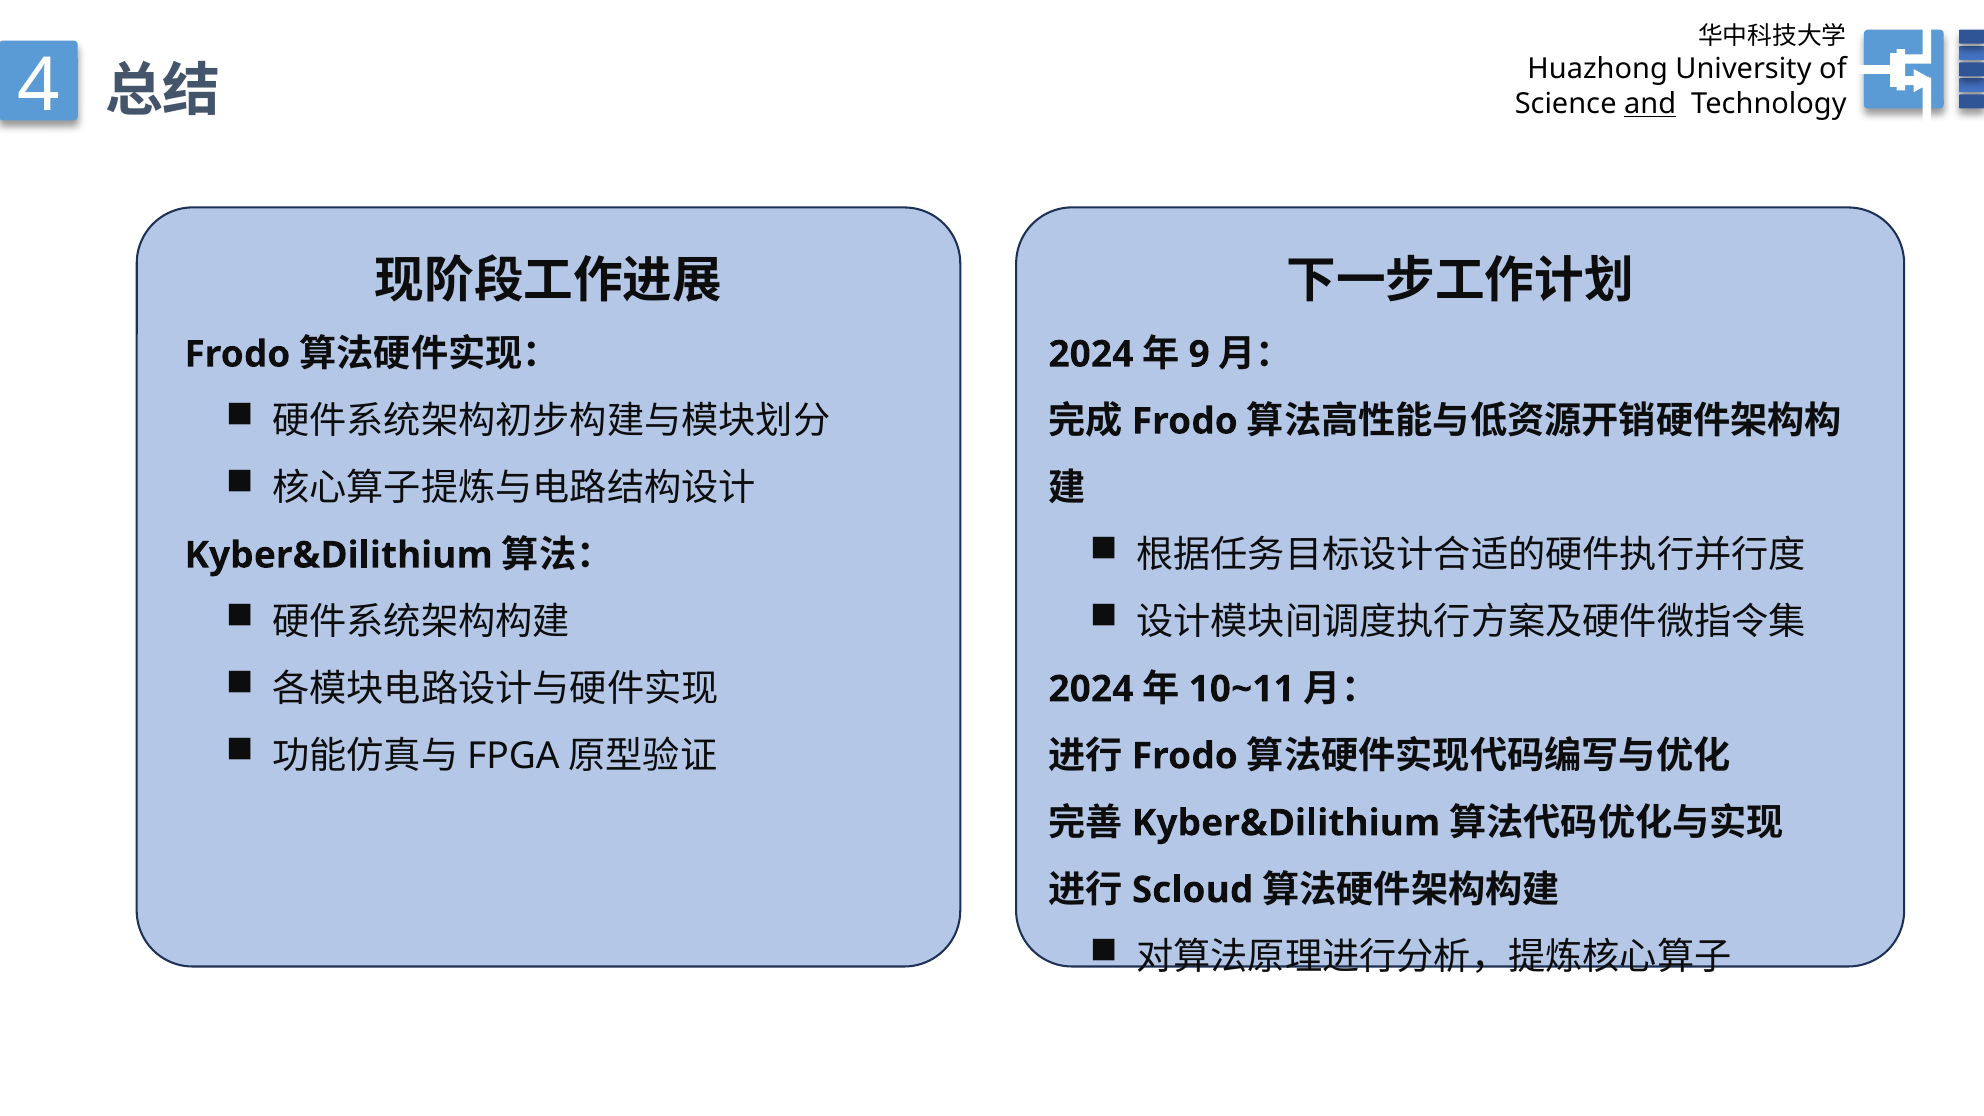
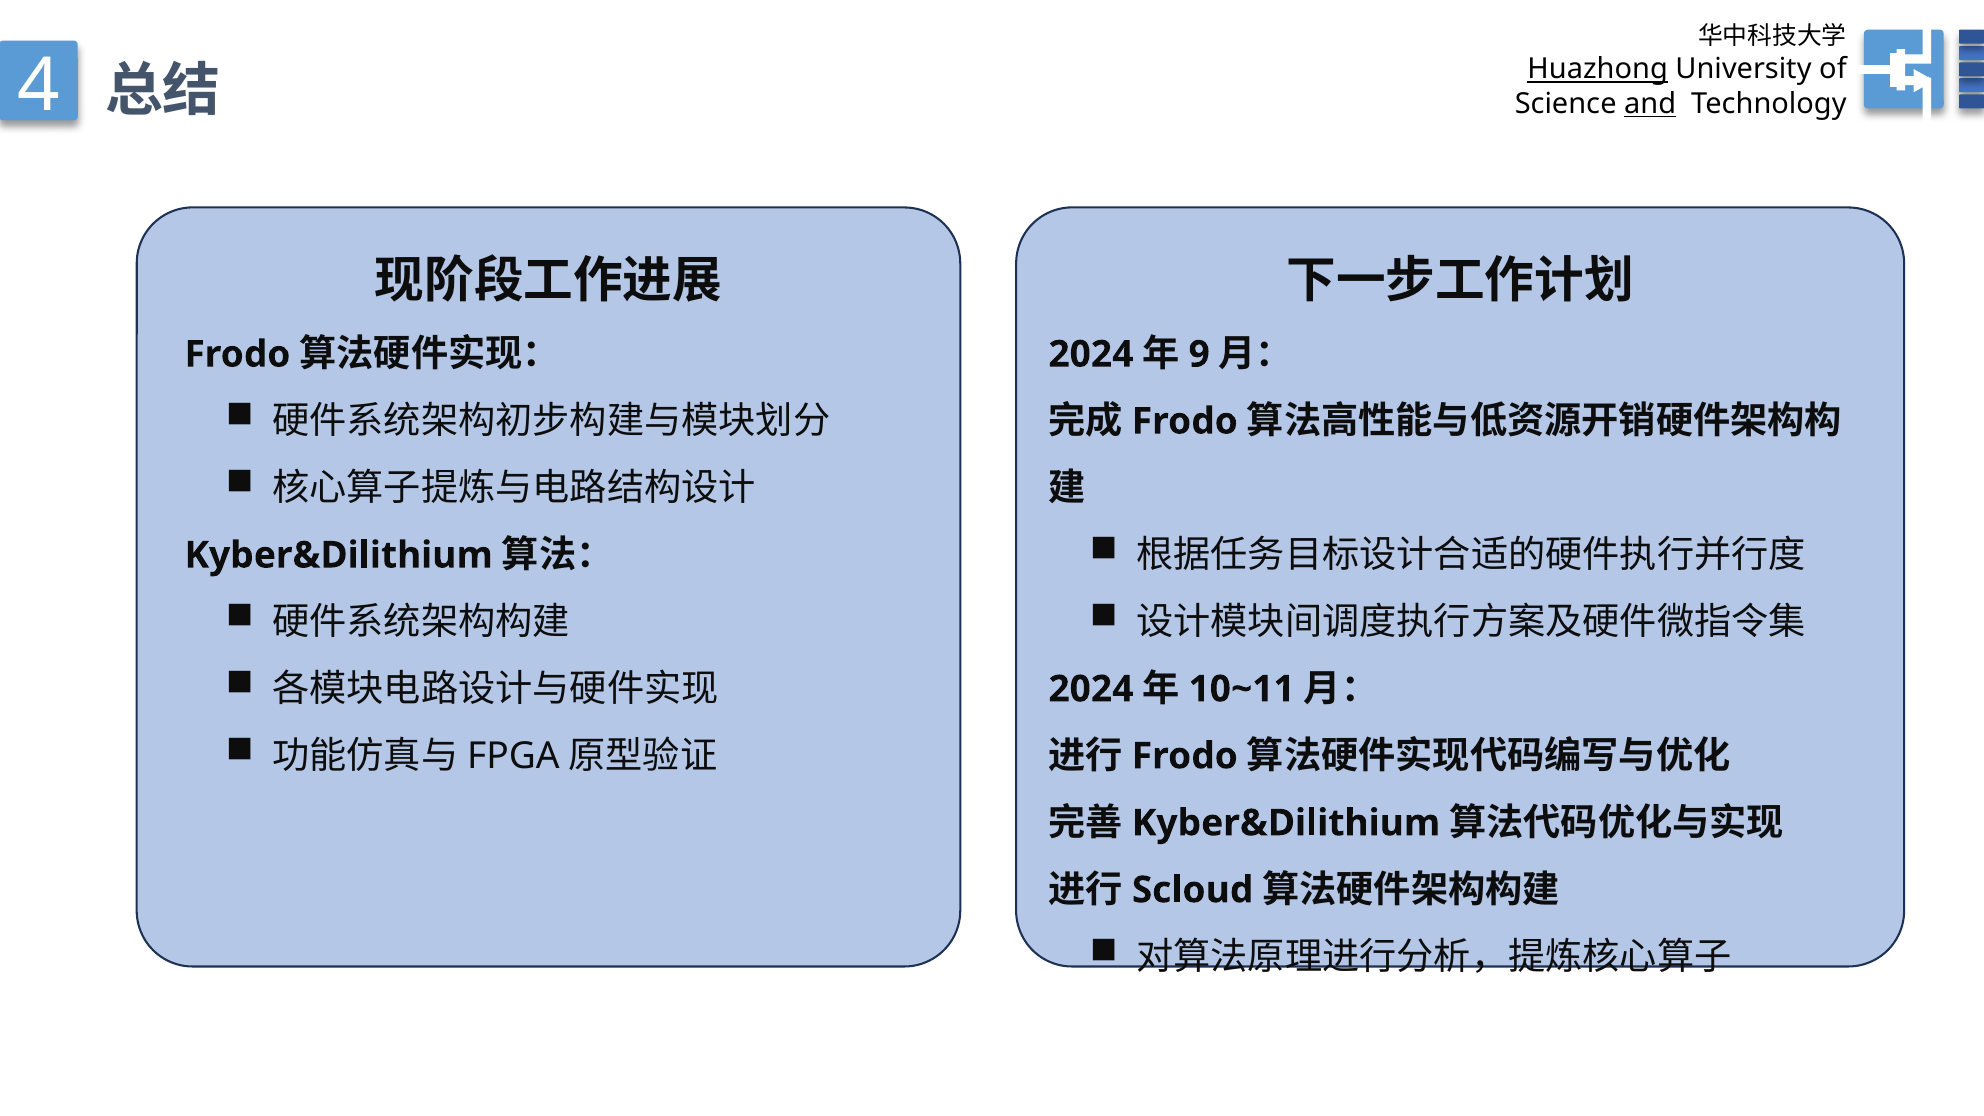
Huazhong underline: none -> present (1598, 69)
